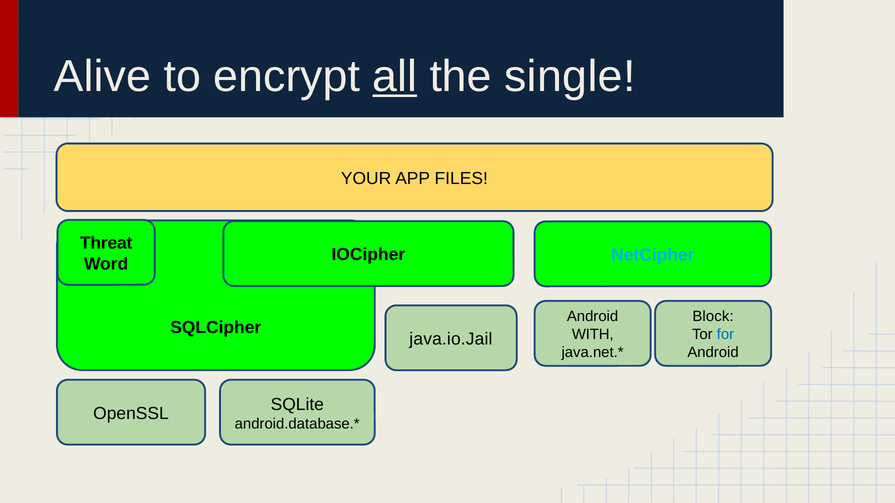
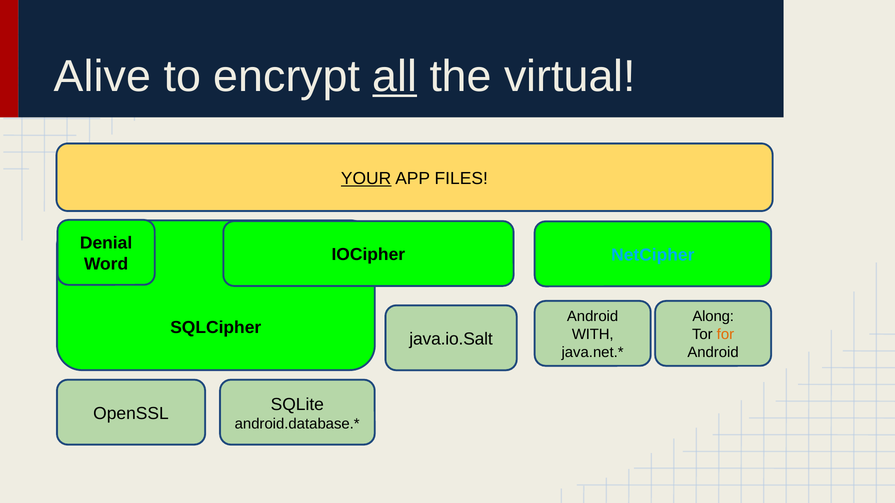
single: single -> virtual (570, 76)
YOUR underline: none -> present (366, 179)
Threat: Threat -> Denial (106, 243)
Block: Block -> Along (713, 317)
for colour: blue -> orange (725, 335)
java.io.Jail: java.io.Jail -> java.io.Salt (451, 339)
